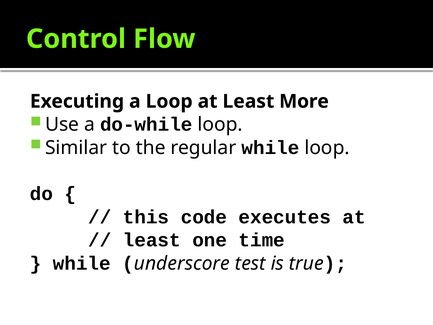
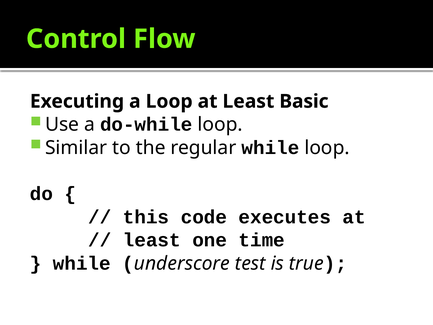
More: More -> Basic (304, 101)
